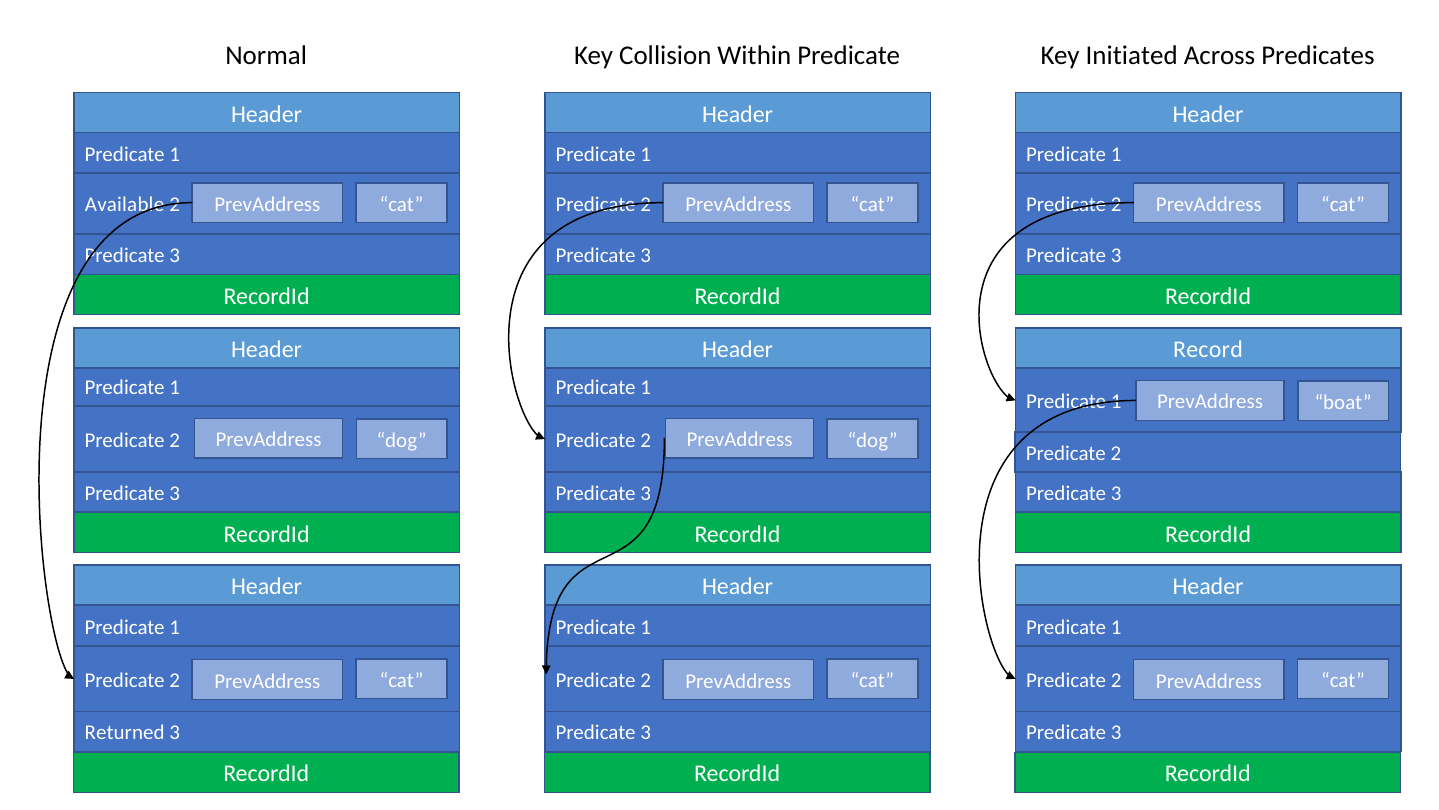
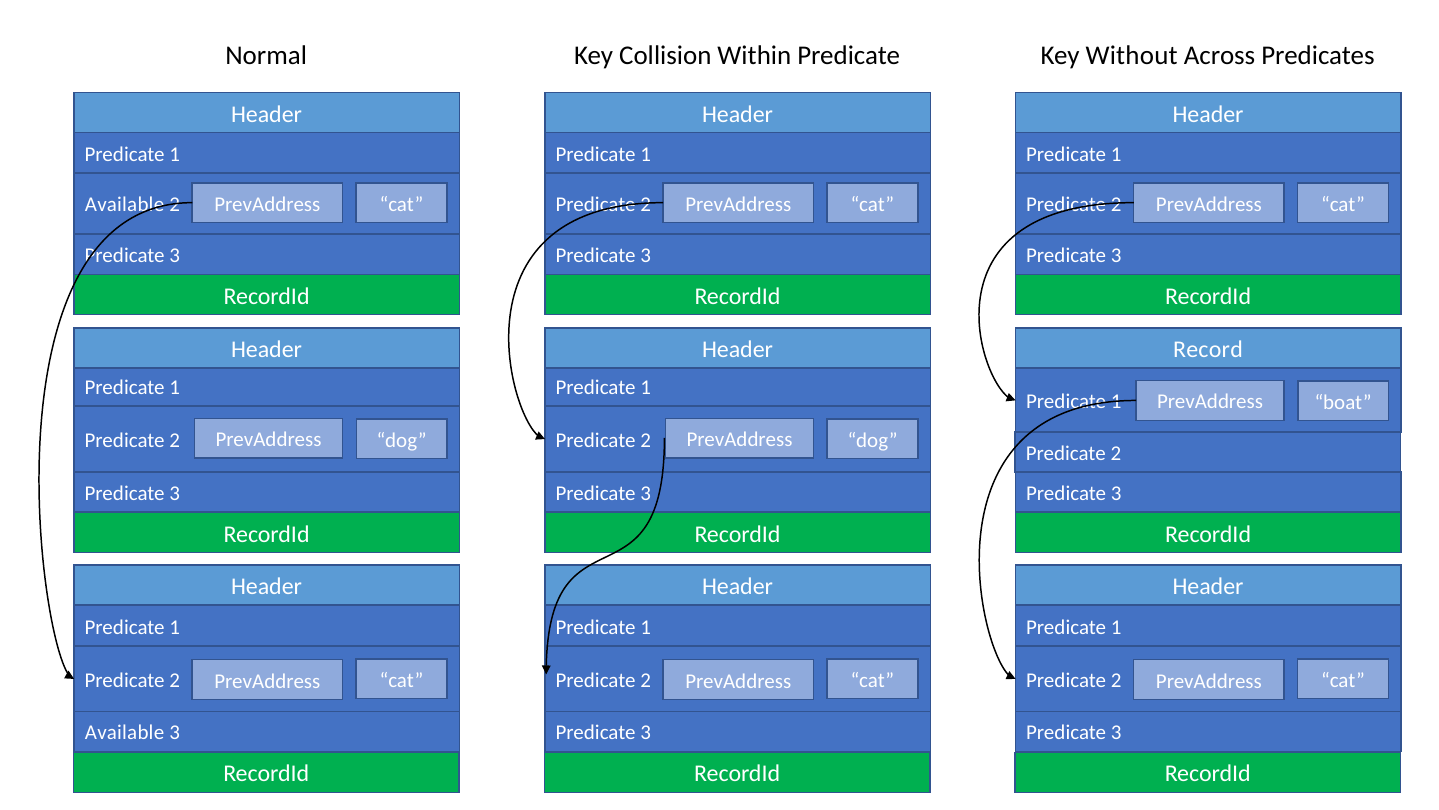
Initiated: Initiated -> Without (1132, 56)
Returned: Returned -> Available (125, 732)
